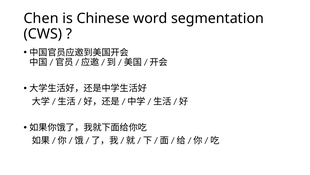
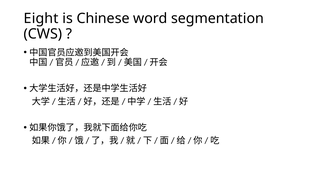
Chen: Chen -> Eight (41, 18)
